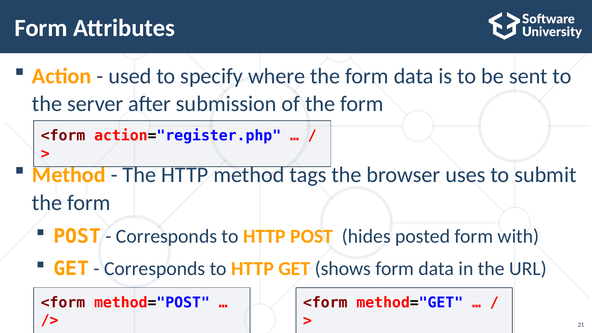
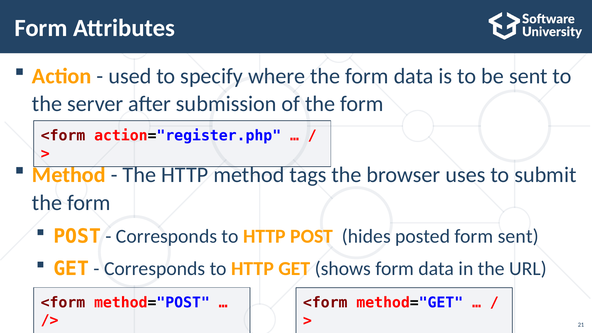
form with: with -> sent (518, 236)
